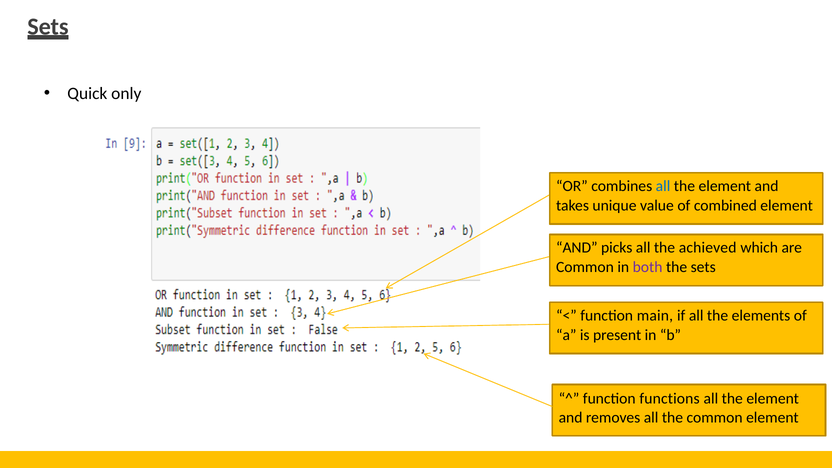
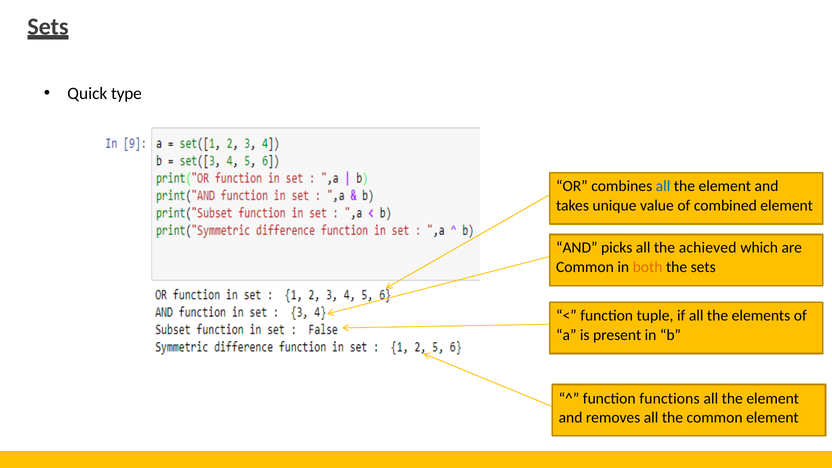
only: only -> type (126, 93)
both colour: purple -> orange (648, 267)
main: main -> tuple (655, 315)
